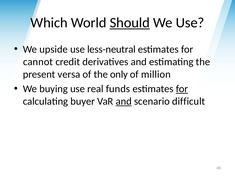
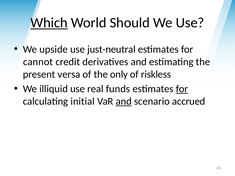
Which underline: none -> present (49, 23)
Should underline: present -> none (130, 23)
less-neutral: less-neutral -> just-neutral (111, 49)
million: million -> riskless (156, 74)
buying: buying -> illiquid (54, 89)
buyer: buyer -> initial (83, 102)
difficult: difficult -> accrued (189, 102)
